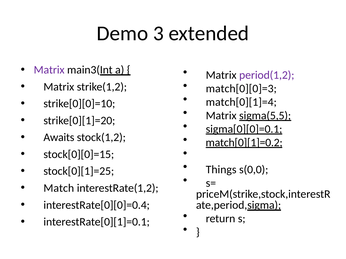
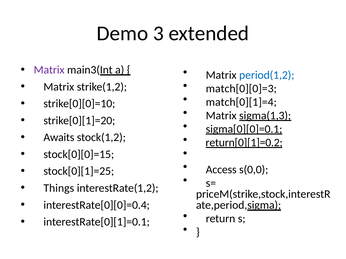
period(1,2 colour: purple -> blue (267, 75)
sigma(5,5: sigma(5,5 -> sigma(1,3 (265, 116)
match[0][1]=0.2: match[0][1]=0.2 -> return[0][1]=0.2 (244, 143)
Things: Things -> Access (221, 170)
Match: Match -> Things (59, 188)
